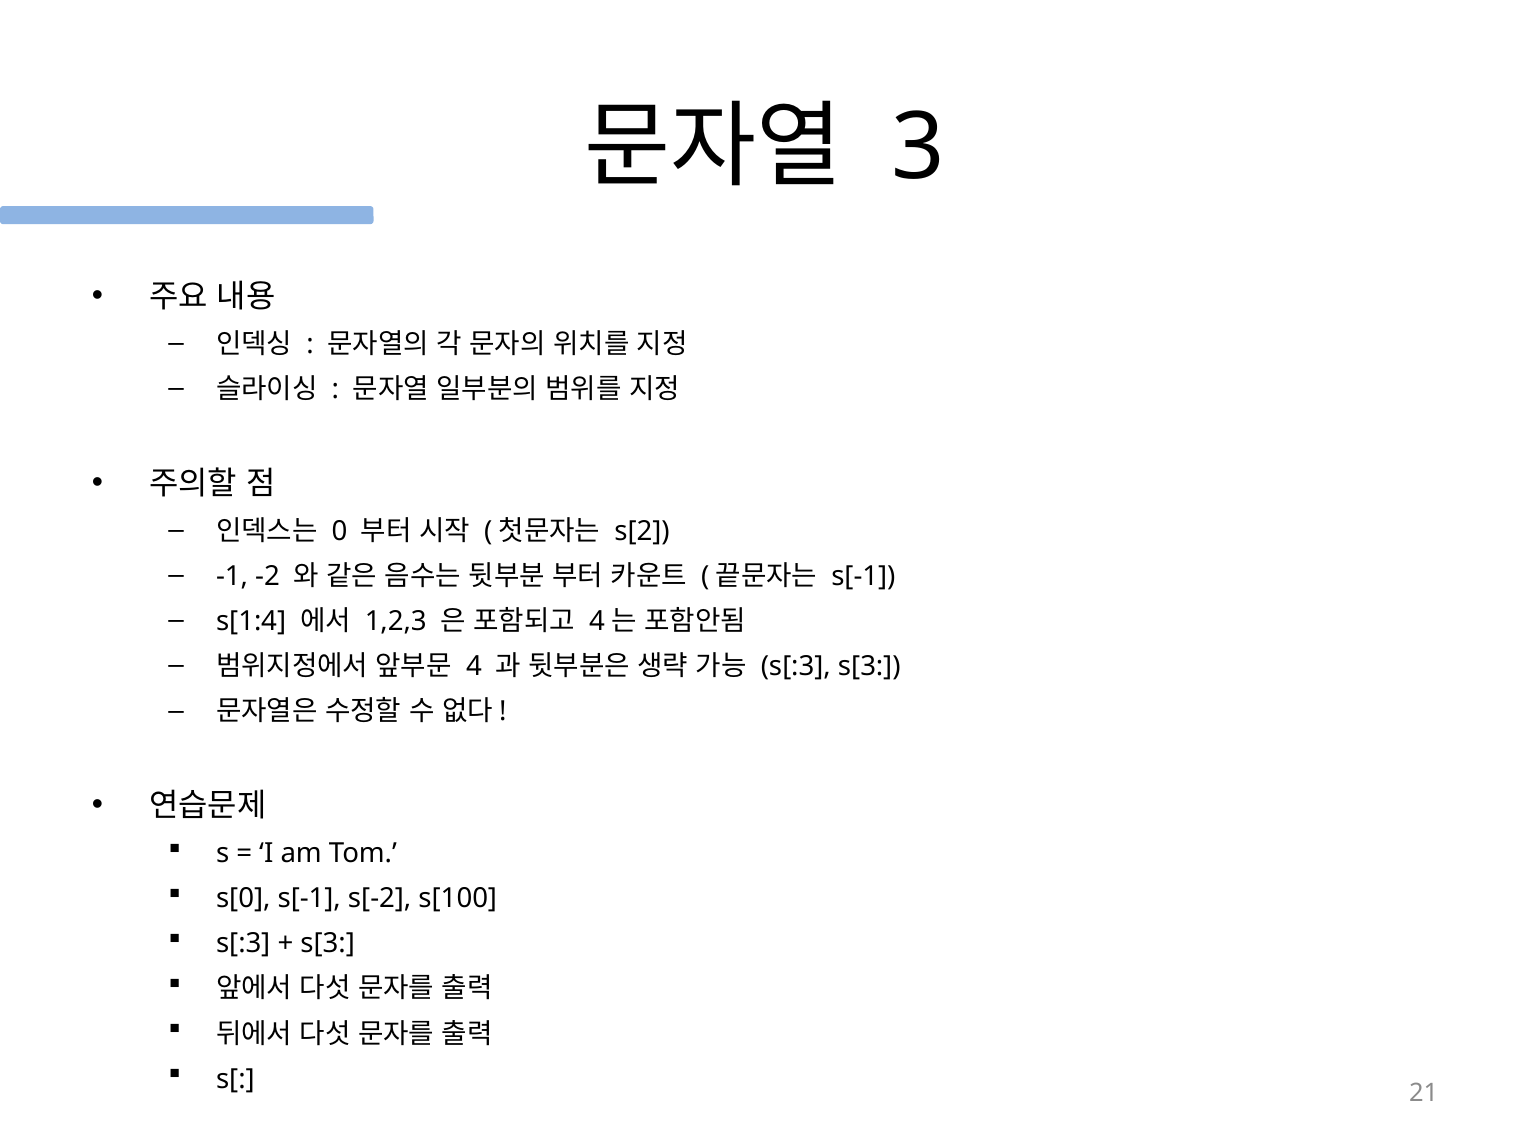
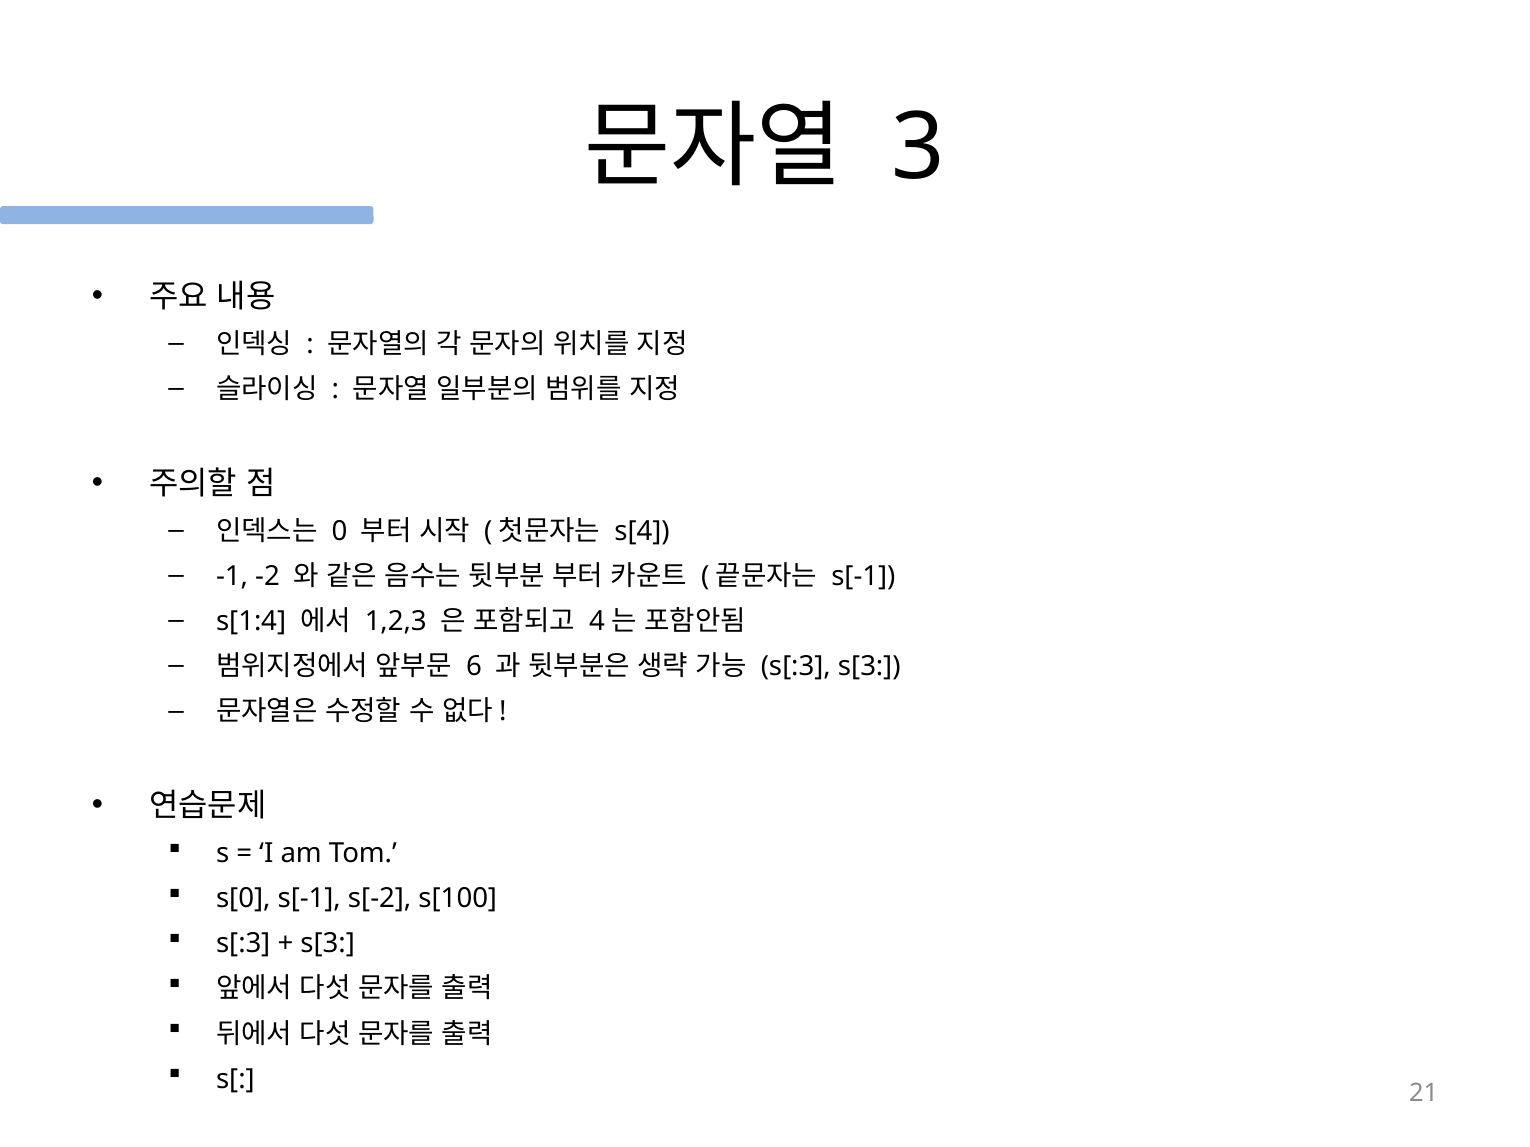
s[2: s[2 -> s[4 (642, 531)
4: 4 -> 6 (474, 667)
